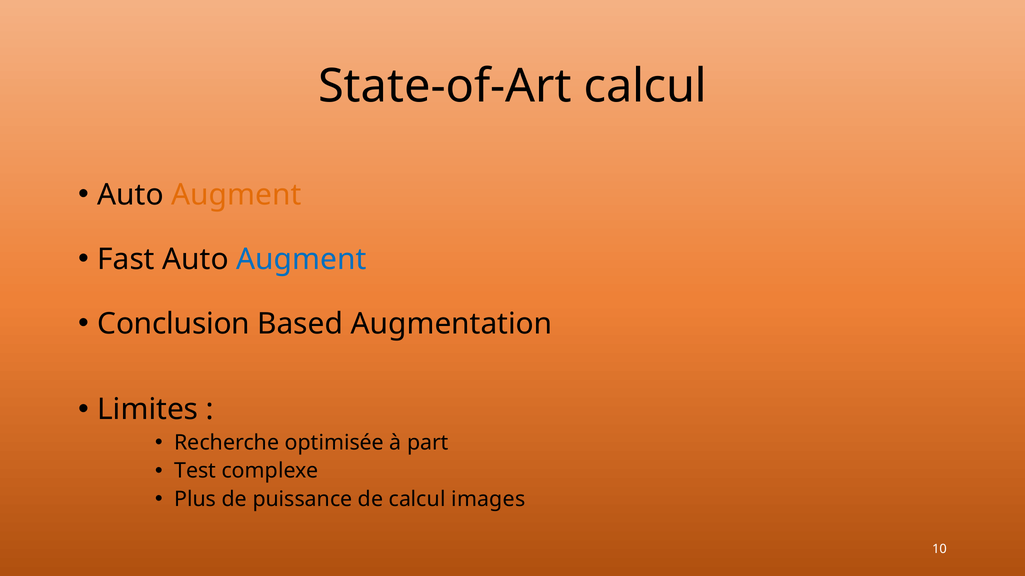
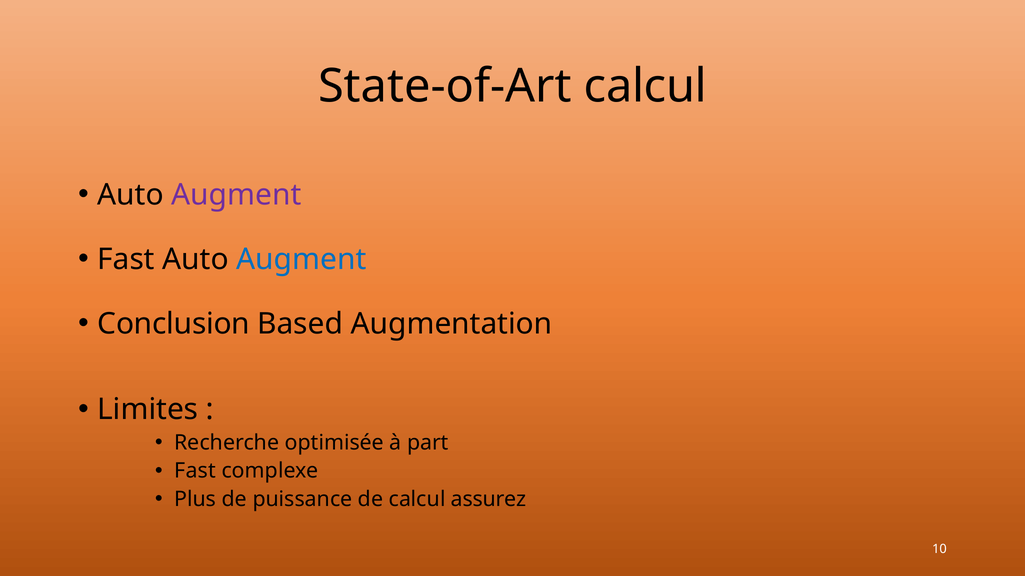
Augment colour: orange -> purple (236, 195)
Test: Test -> Fast (195, 471)
images: images -> assurez (489, 500)
